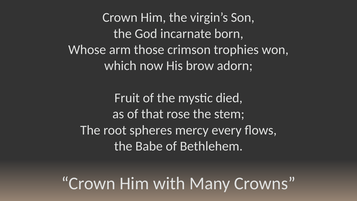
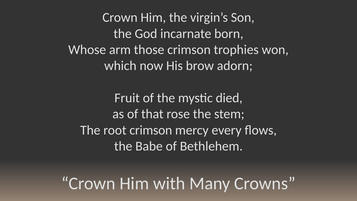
root spheres: spheres -> crimson (151, 130)
